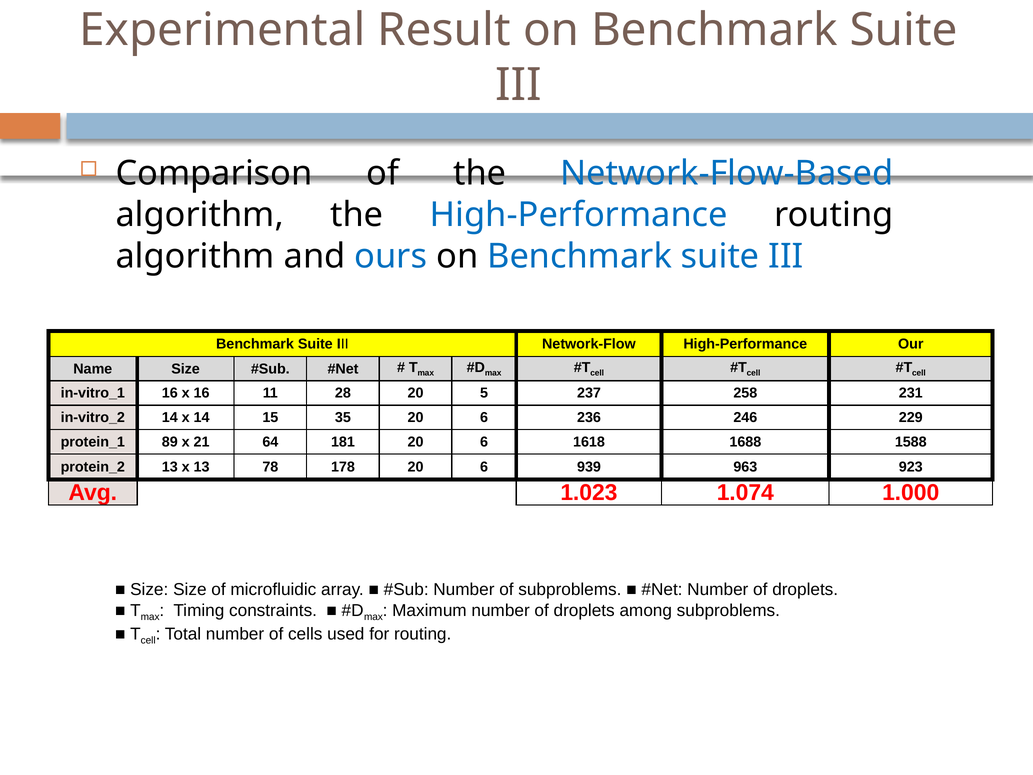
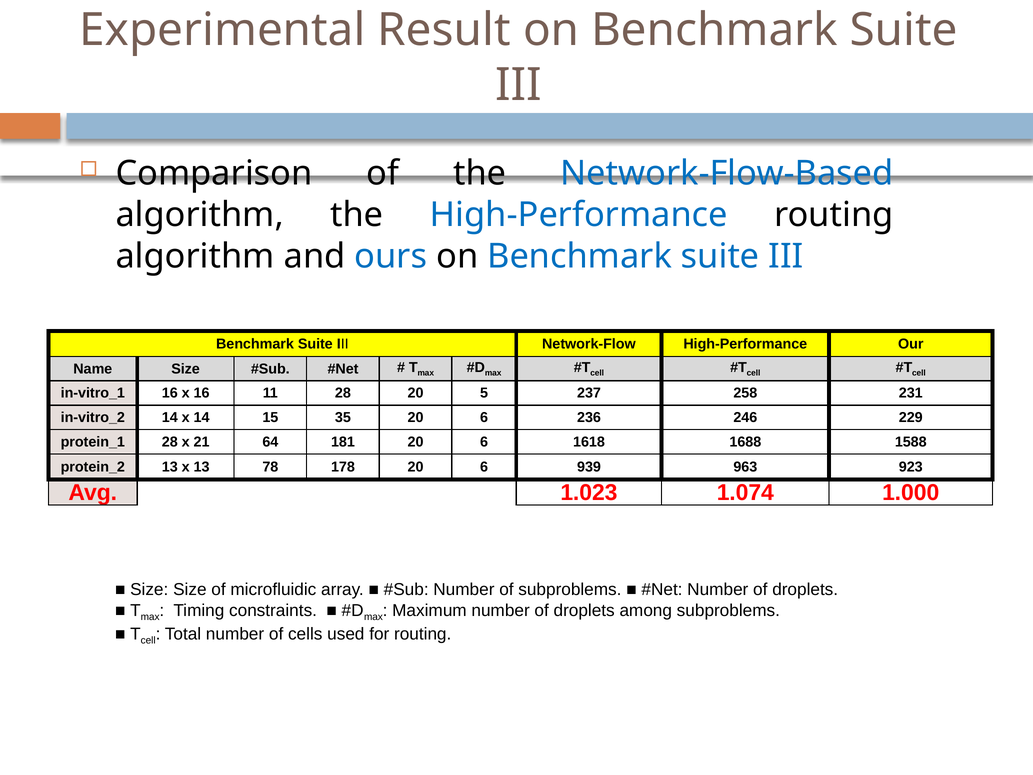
89: 89 -> 28 (170, 442)
